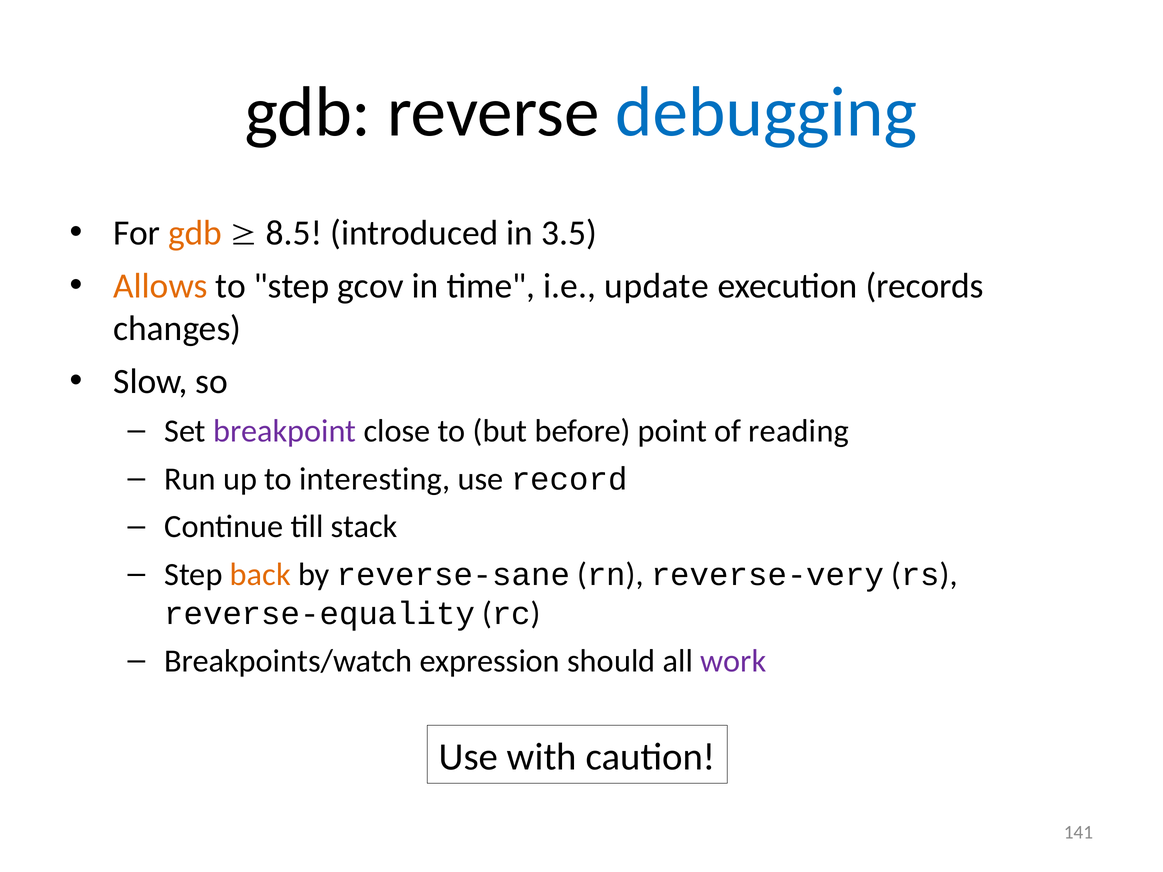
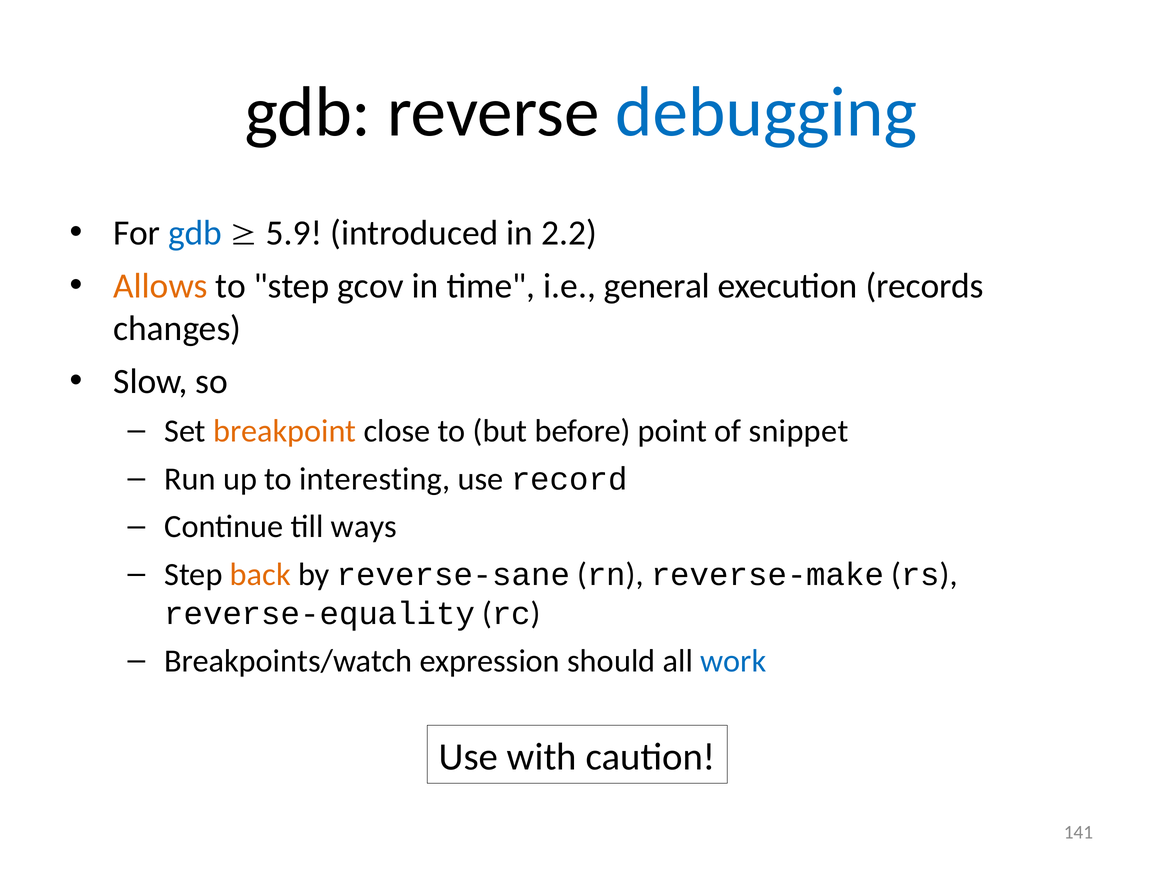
gdb colour: orange -> blue (195, 233)
8.5: 8.5 -> 5.9 (294, 233)
3.5: 3.5 -> 2.2 (569, 233)
update: update -> general (657, 286)
breakpoint colour: purple -> orange (285, 431)
reading: reading -> snippet (799, 431)
stack: stack -> ways (364, 527)
reverse-very: reverse-very -> reverse-make (768, 575)
work colour: purple -> blue (733, 661)
